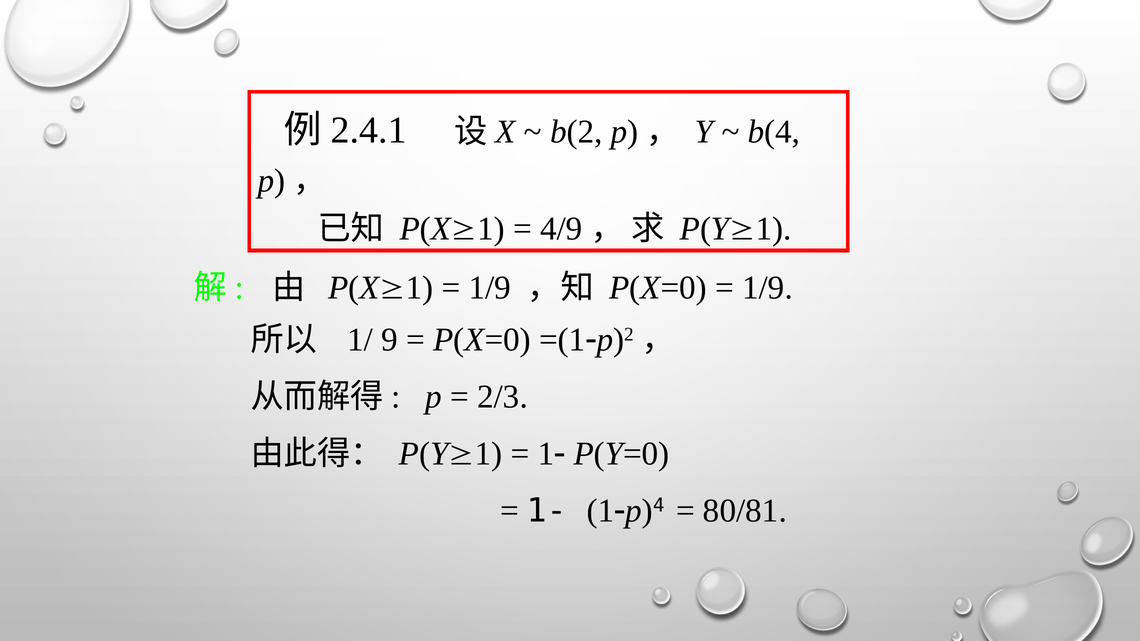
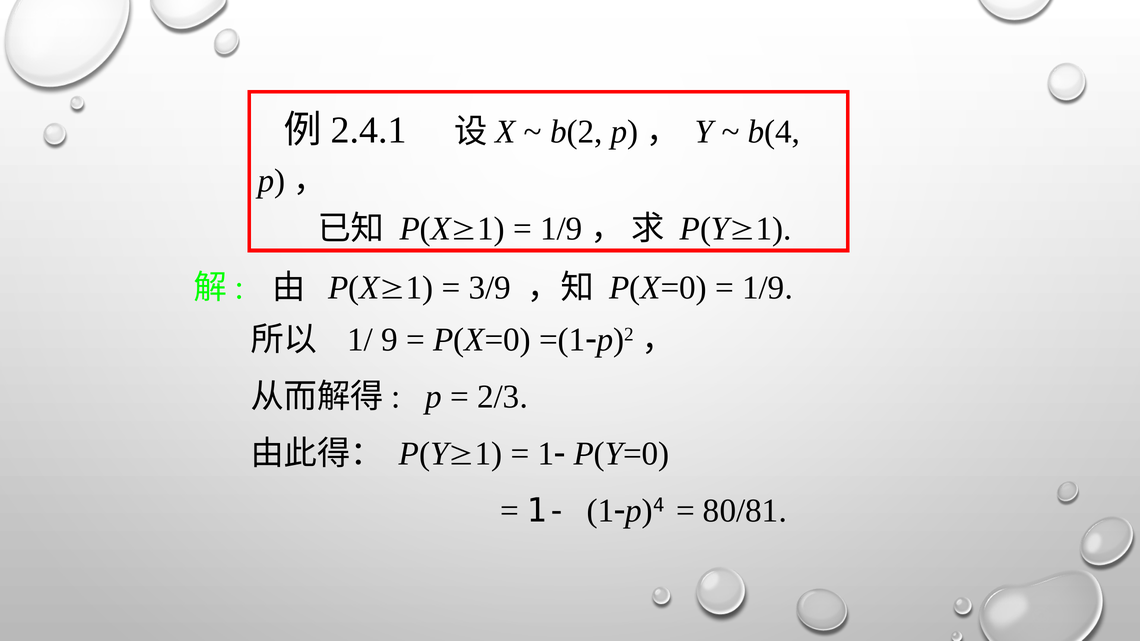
4/9: 4/9 -> 1/9 (561, 229)
1/9: 1/9 -> 3/9 (490, 288)
